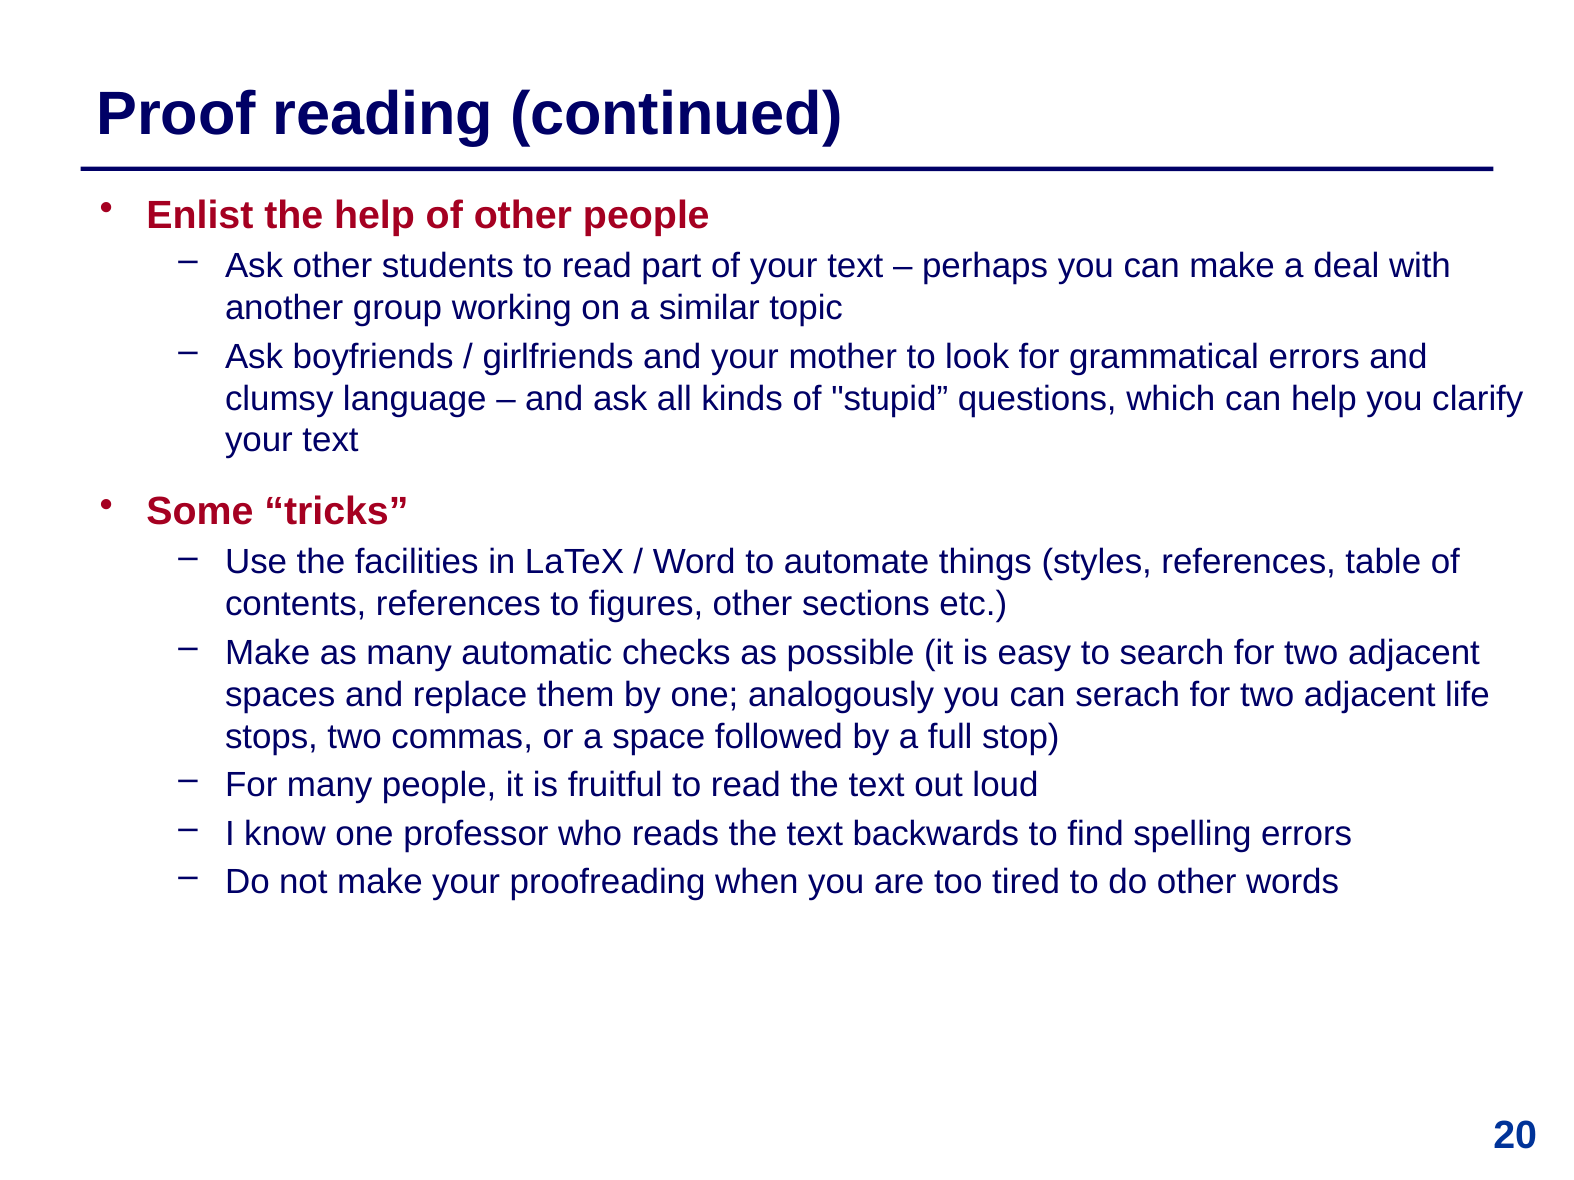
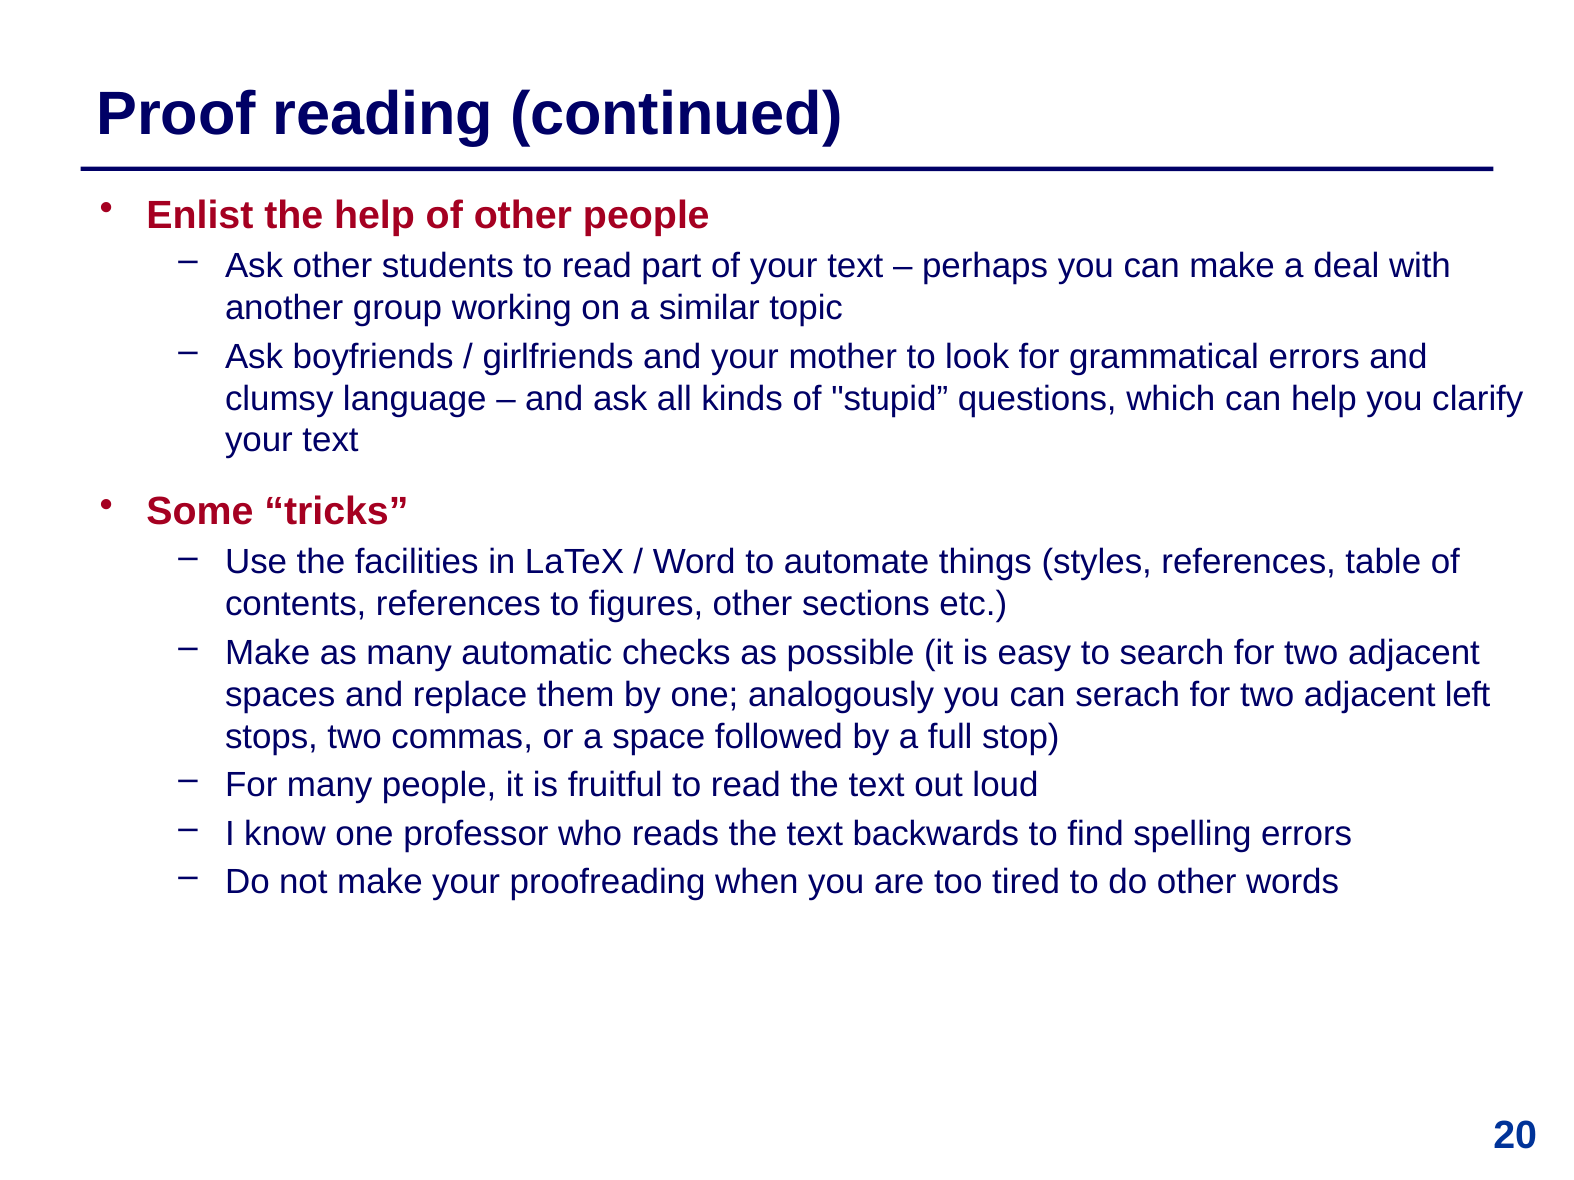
life: life -> left (1468, 695)
